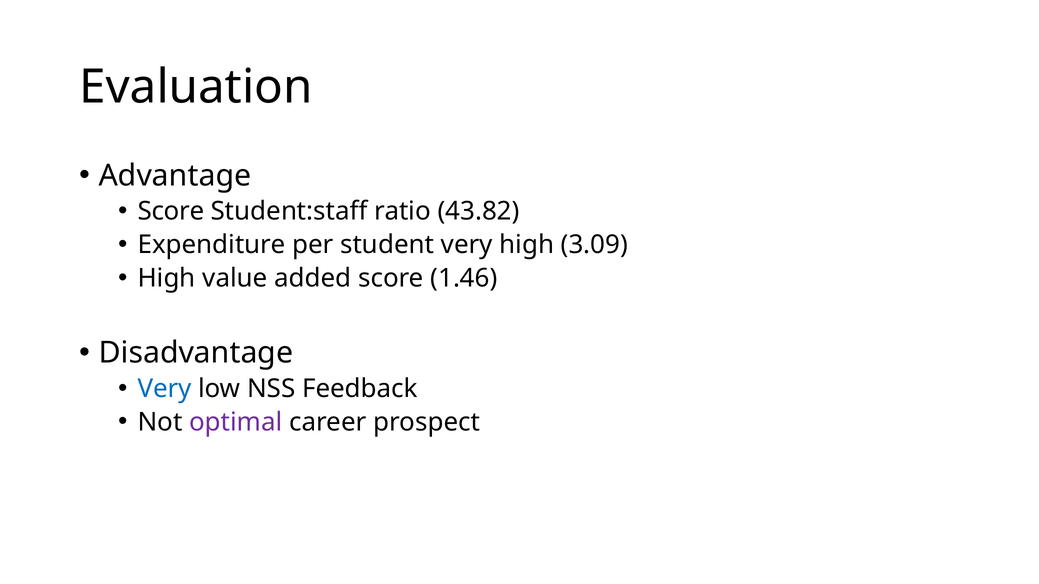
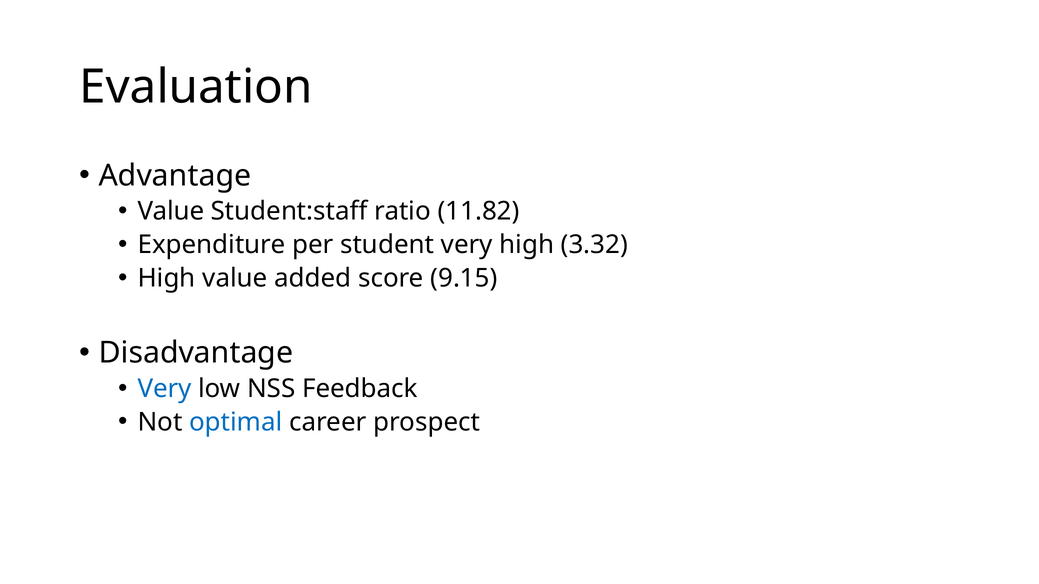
Score: Score -> Value (171, 211)
43.82: 43.82 -> 11.82 (479, 211)
3.09: 3.09 -> 3.32 (594, 245)
1.46: 1.46 -> 9.15 (464, 278)
optimal colour: purple -> blue (236, 422)
